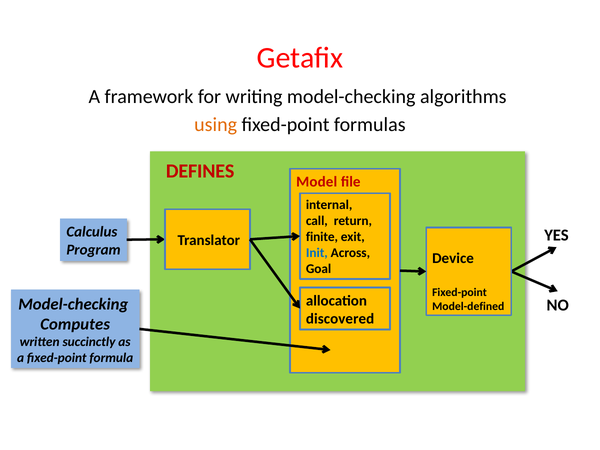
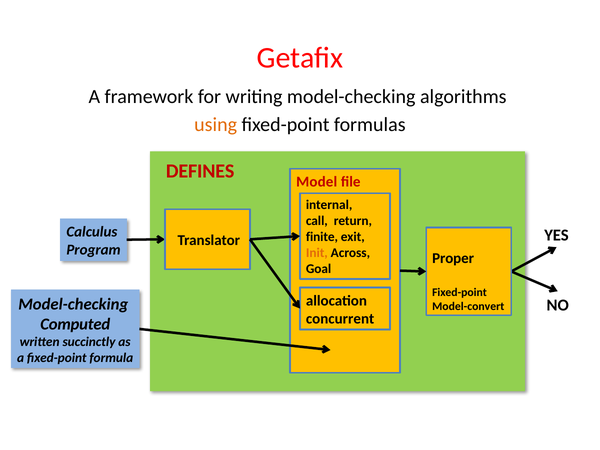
Init colour: blue -> orange (317, 253)
Device: Device -> Proper (453, 258)
Model-defined: Model-defined -> Model-convert (468, 306)
discovered: discovered -> concurrent (340, 319)
Computes: Computes -> Computed (75, 324)
